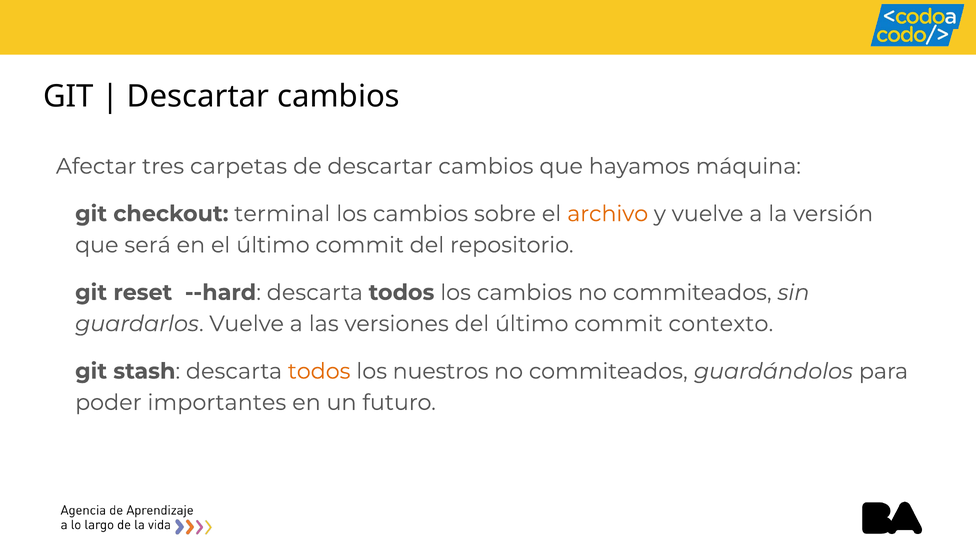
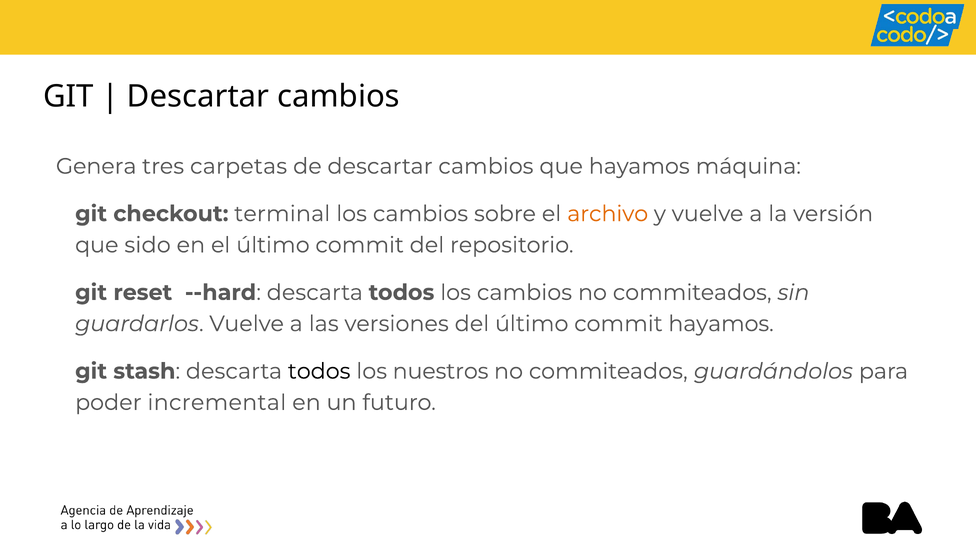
Afectar: Afectar -> Genera (96, 166)
será: será -> sido (148, 245)
commit contexto: contexto -> hayamos (721, 324)
todos colour: orange -> black (319, 371)
importantes: importantes -> incremental (217, 403)
